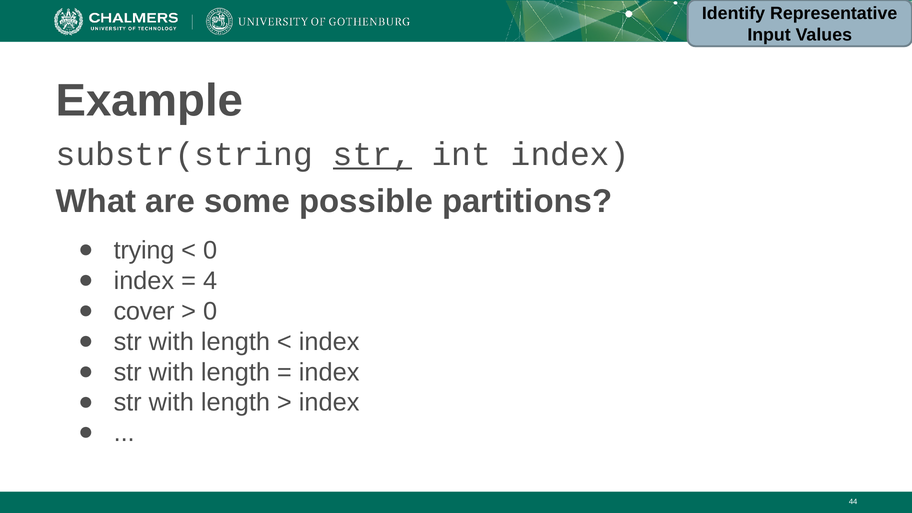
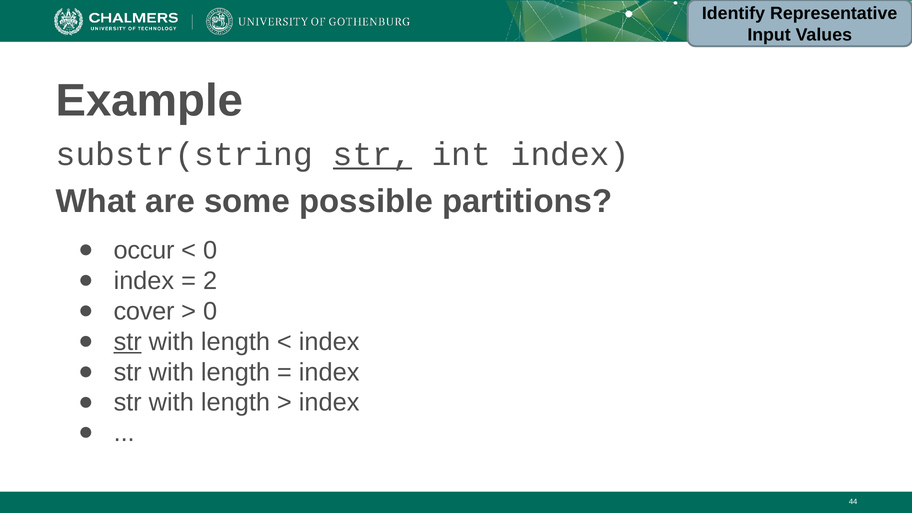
trying: trying -> occur (144, 251)
4: 4 -> 2 (210, 281)
str underline: none -> present (128, 342)
